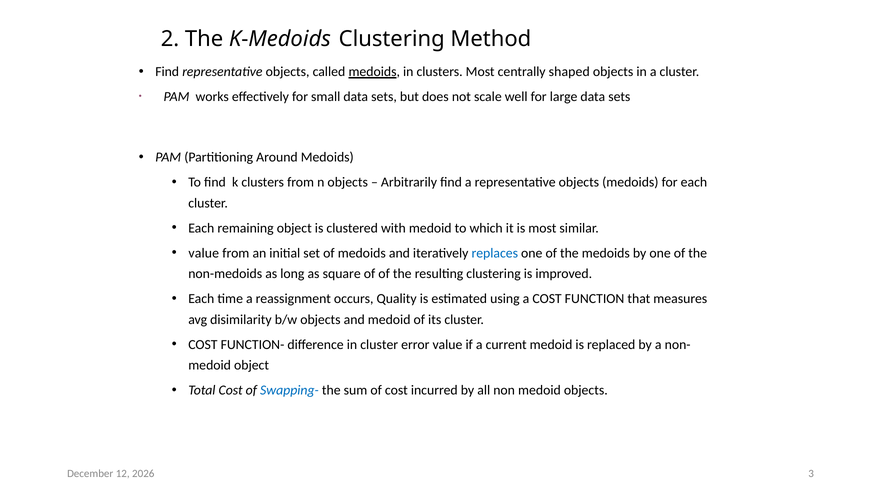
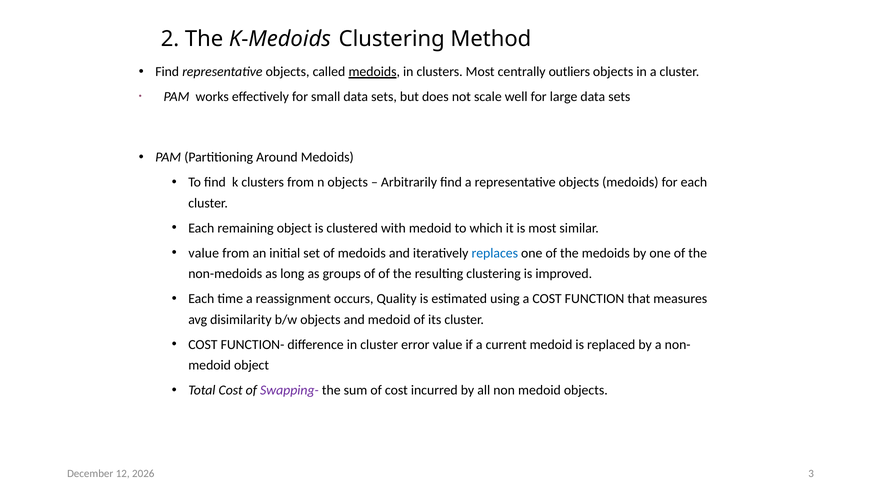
shaped: shaped -> outliers (569, 72)
square: square -> groups (342, 274)
Swapping- colour: blue -> purple (289, 390)
